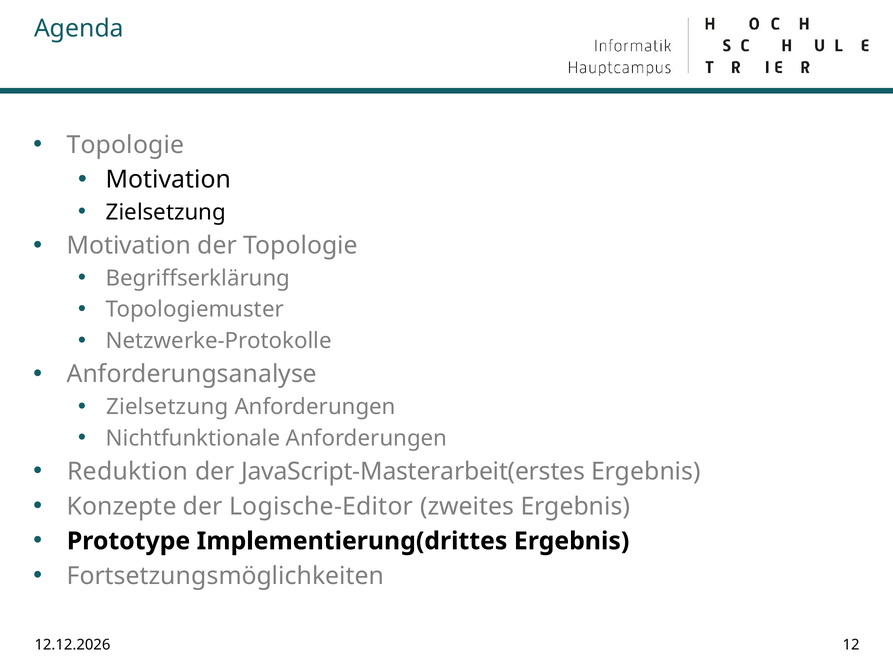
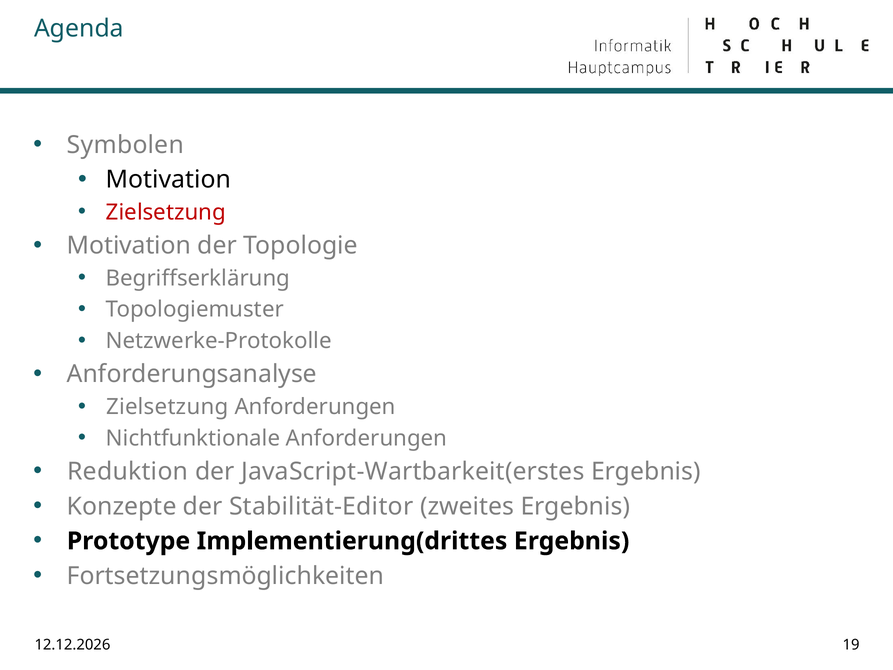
Topologie: Topologie -> Symbolen (125, 145)
Zielsetzung colour: black -> red (166, 212)
JavaScript-Masterarbeit(erstes: JavaScript-Masterarbeit(erstes -> JavaScript-Wartbarkeit(erstes (413, 471)
Logische-Editor: Logische-Editor -> Stabilität-Editor (321, 506)
12: 12 -> 19 (851, 645)
